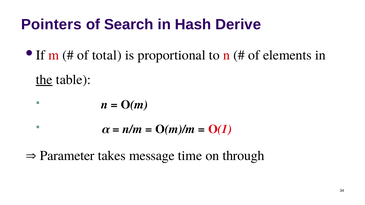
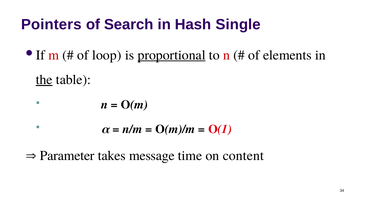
Derive: Derive -> Single (238, 24)
total: total -> loop (107, 55)
proportional underline: none -> present (172, 55)
through: through -> content (243, 156)
